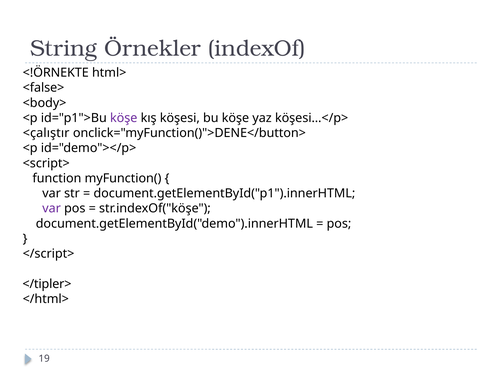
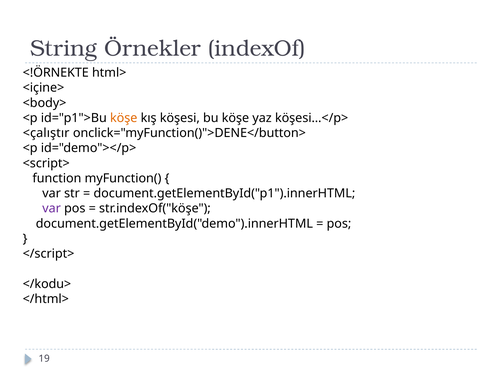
<false>: <false> -> <içine> (43, 88)
köşe colour: purple -> orange (124, 118)
</tipler>: </tipler> -> </kodu> (47, 284)
